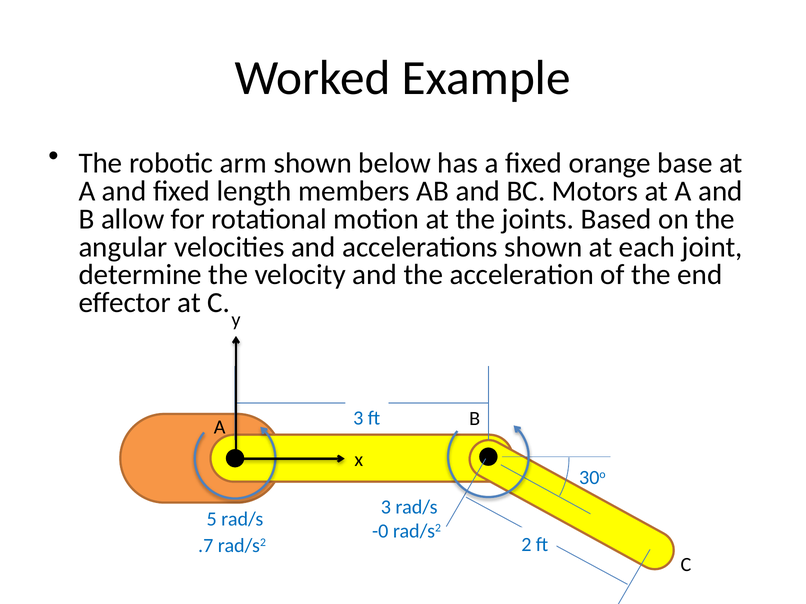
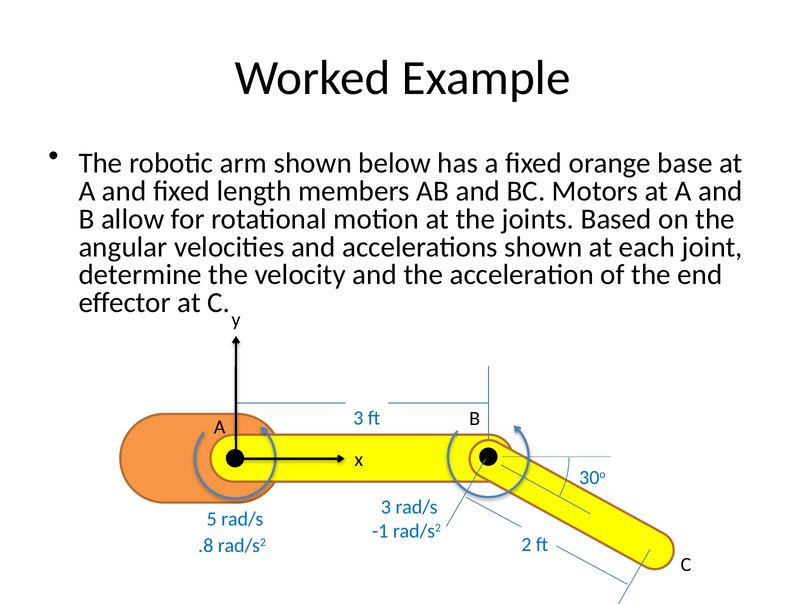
-0: -0 -> -1 (380, 532)
.7: .7 -> .8 (206, 546)
